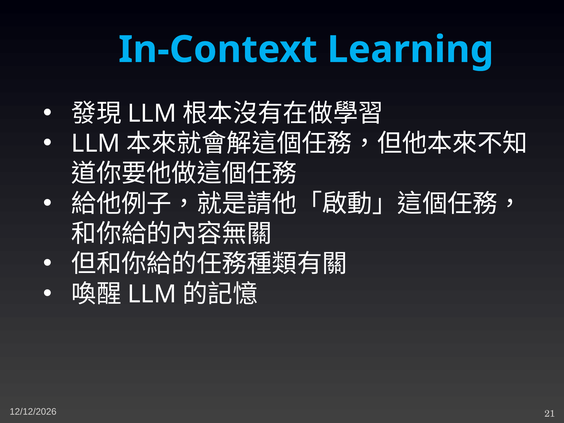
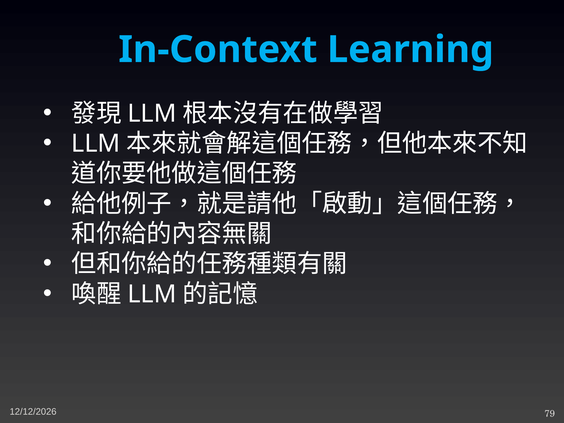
21: 21 -> 79 (550, 414)
